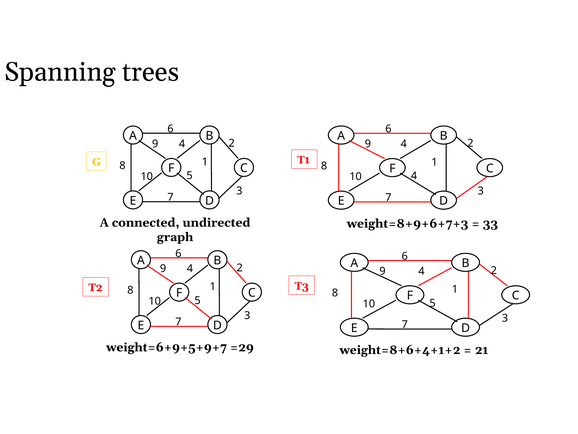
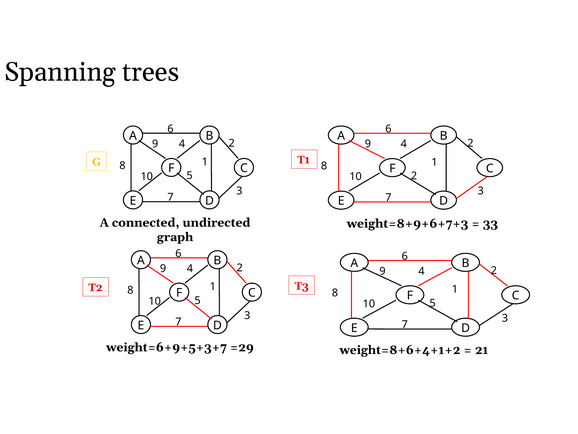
10 4: 4 -> 2 (414, 176)
weight=6+9+5+9+7: weight=6+9+5+9+7 -> weight=6+9+5+3+7 (166, 347)
